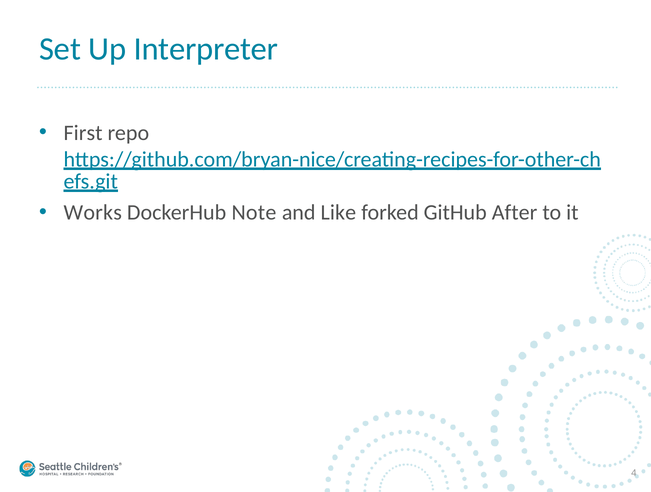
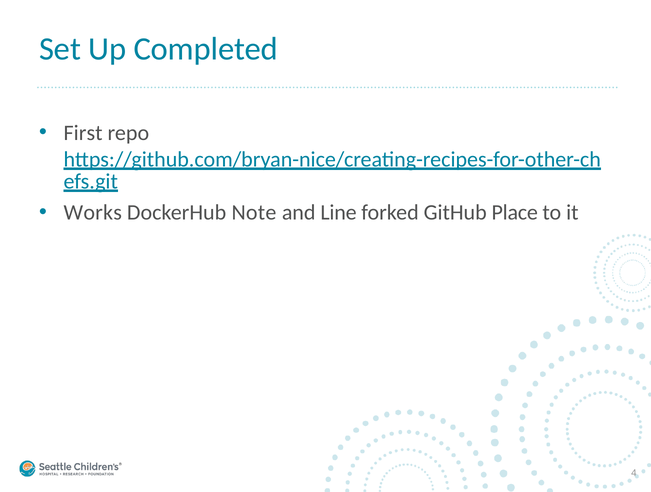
Interpreter: Interpreter -> Completed (206, 49)
Like: Like -> Line (339, 213)
After: After -> Place (515, 213)
